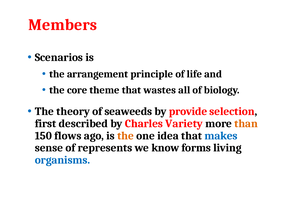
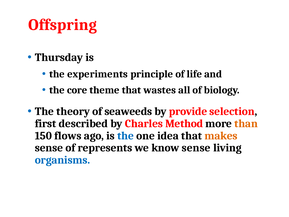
Members: Members -> Offspring (63, 25)
Scenarios: Scenarios -> Thursday (59, 57)
arrangement: arrangement -> experiments (98, 74)
Variety: Variety -> Method (184, 123)
the colour: orange -> blue (126, 136)
makes colour: blue -> orange (221, 136)
know forms: forms -> sense (196, 148)
